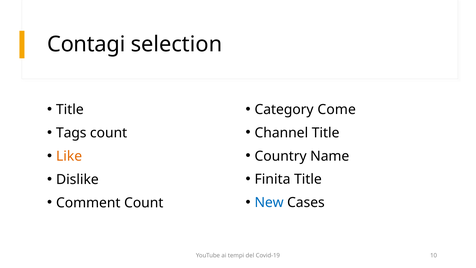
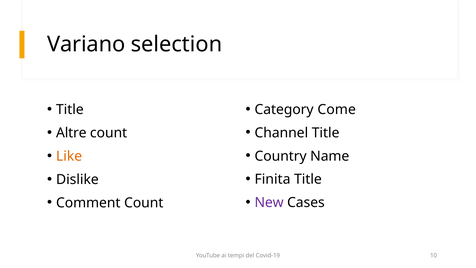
Contagi: Contagi -> Variano (86, 44)
Tags: Tags -> Altre (71, 133)
New colour: blue -> purple (269, 202)
